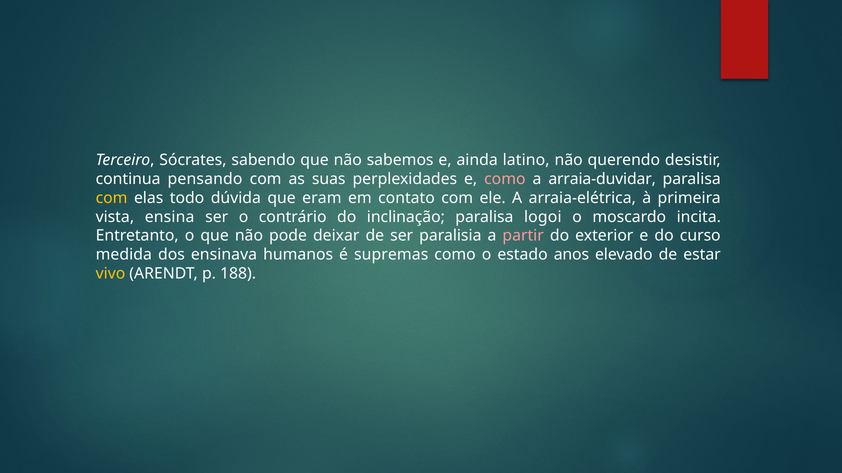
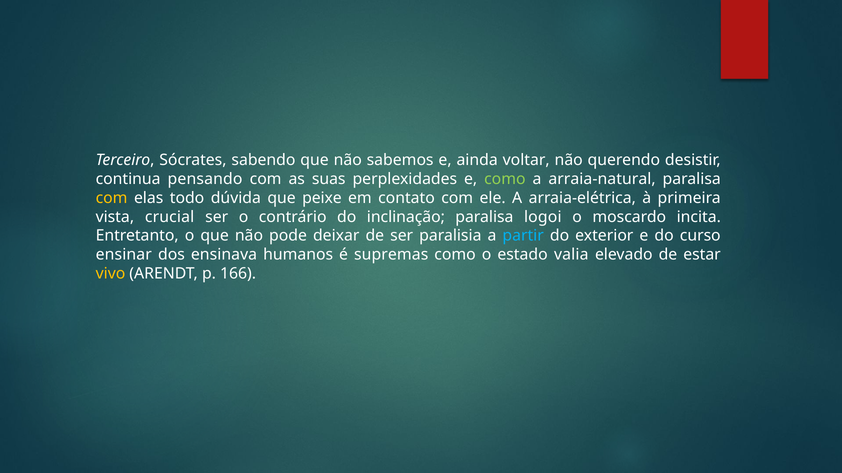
latino: latino -> voltar (526, 160)
como colour: pink -> light green (505, 179)
arraia-duvidar: arraia-duvidar -> arraia-natural (602, 179)
eram: eram -> peixe (322, 198)
ensina: ensina -> crucial (170, 217)
partir colour: pink -> light blue (523, 236)
medida: medida -> ensinar (124, 255)
anos: anos -> valia (571, 255)
188: 188 -> 166 (238, 274)
